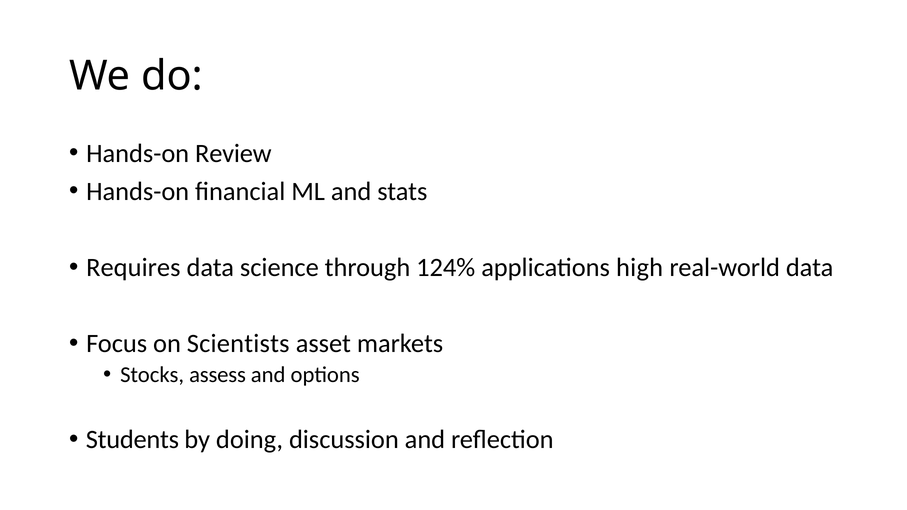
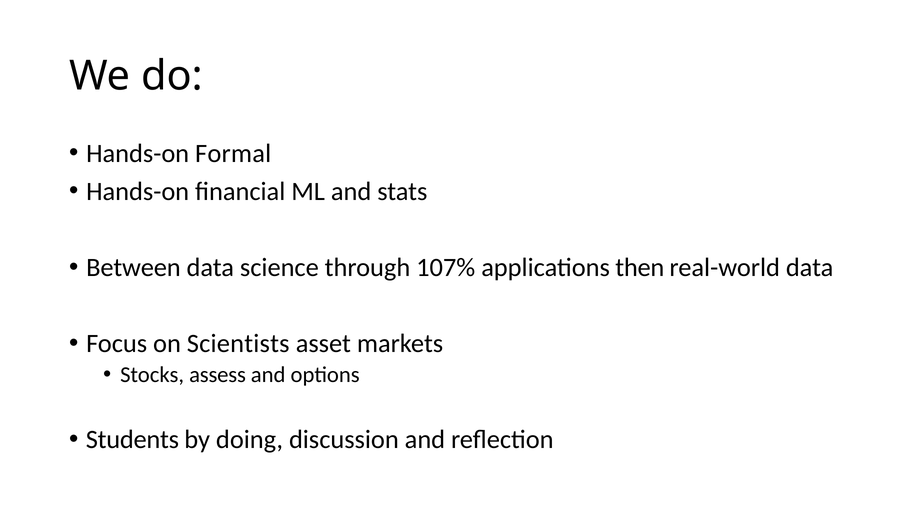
Review: Review -> Formal (233, 153)
Requires: Requires -> Between (133, 267)
124%: 124% -> 107% (446, 267)
high: high -> then (640, 267)
